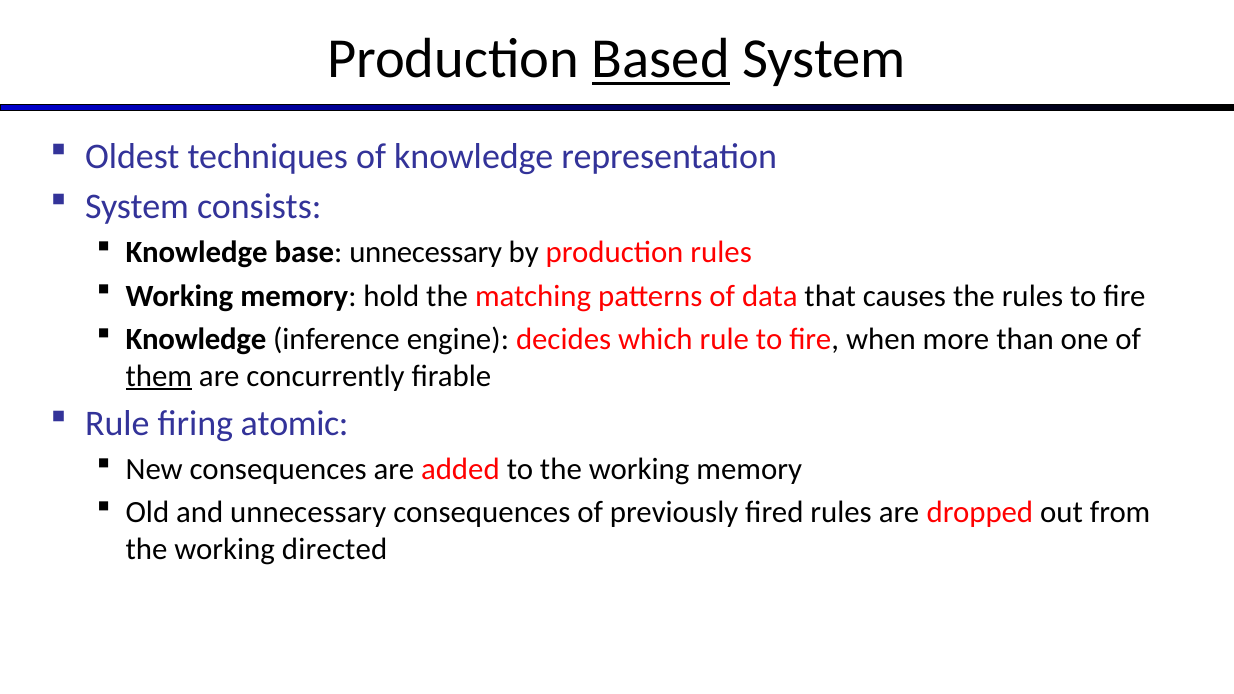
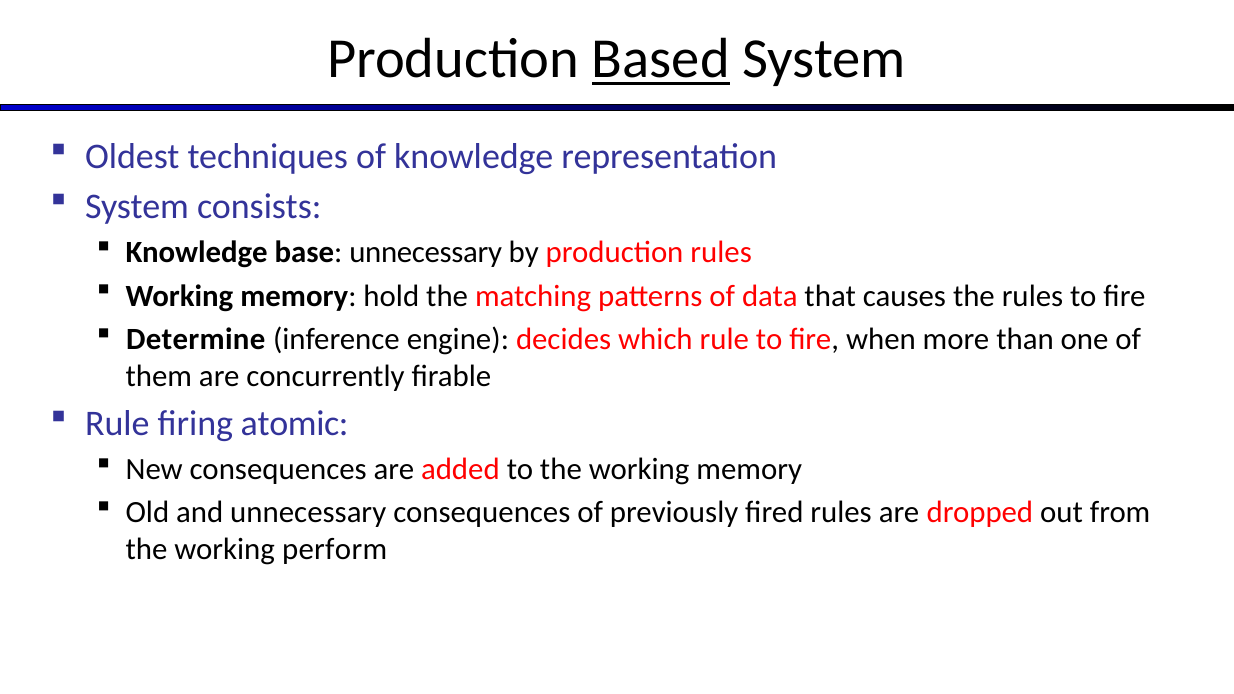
Knowledge: Knowledge -> Determine (196, 339)
them underline: present -> none (159, 376)
directed: directed -> perform (335, 550)
